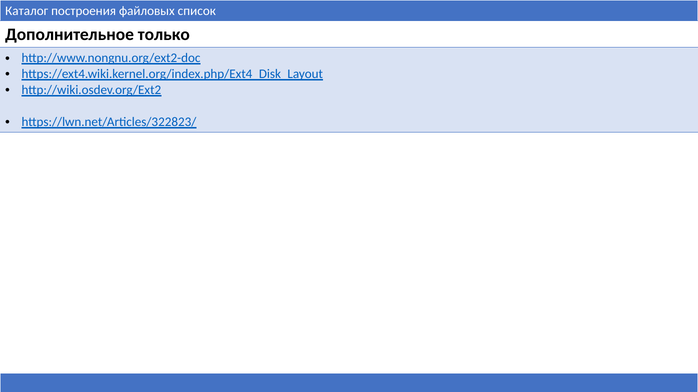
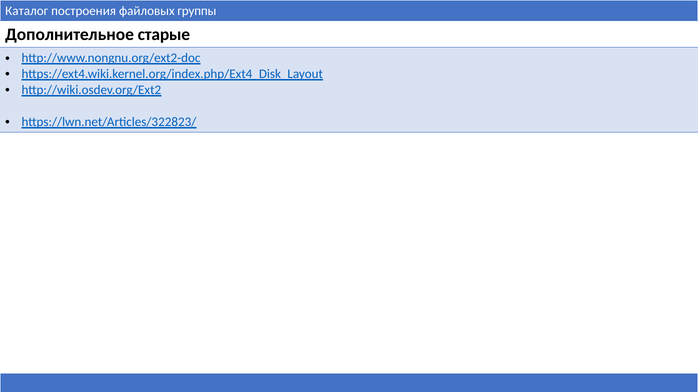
список: список -> группы (197, 11)
только: только -> старые (164, 34)
